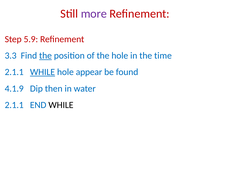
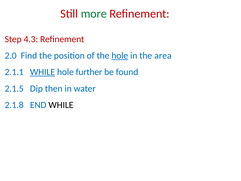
more colour: purple -> green (94, 14)
5.9: 5.9 -> 4.3 (31, 39)
3.3: 3.3 -> 2.0 (11, 56)
the underline: present -> none (45, 56)
hole underline: none -> present (120, 56)
time: time -> area (163, 56)
appear: appear -> further (89, 72)
4.1.9: 4.1.9 -> 2.1.5 (14, 88)
2.1.1: 2.1.1 -> 2.1.8 (14, 105)
